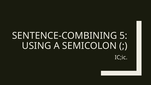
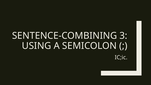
5: 5 -> 3 (123, 36)
